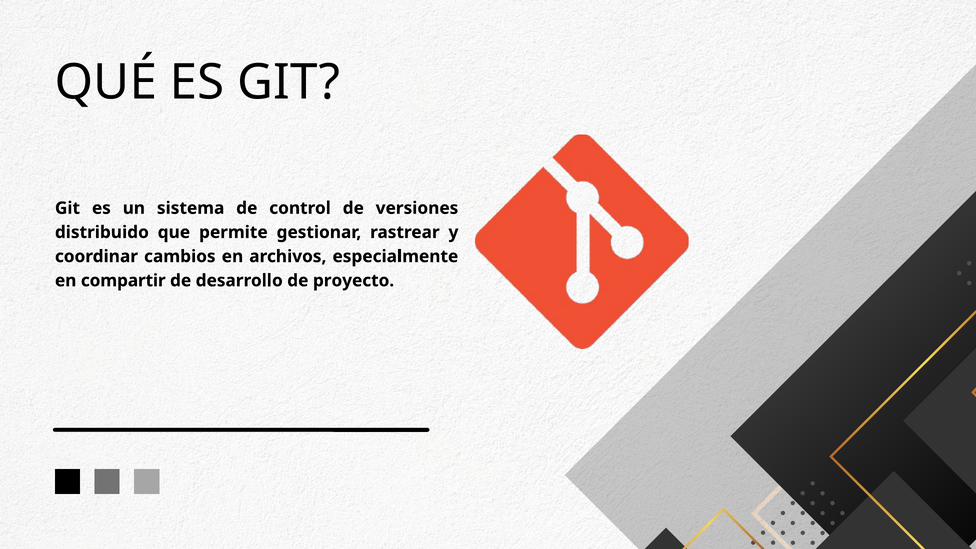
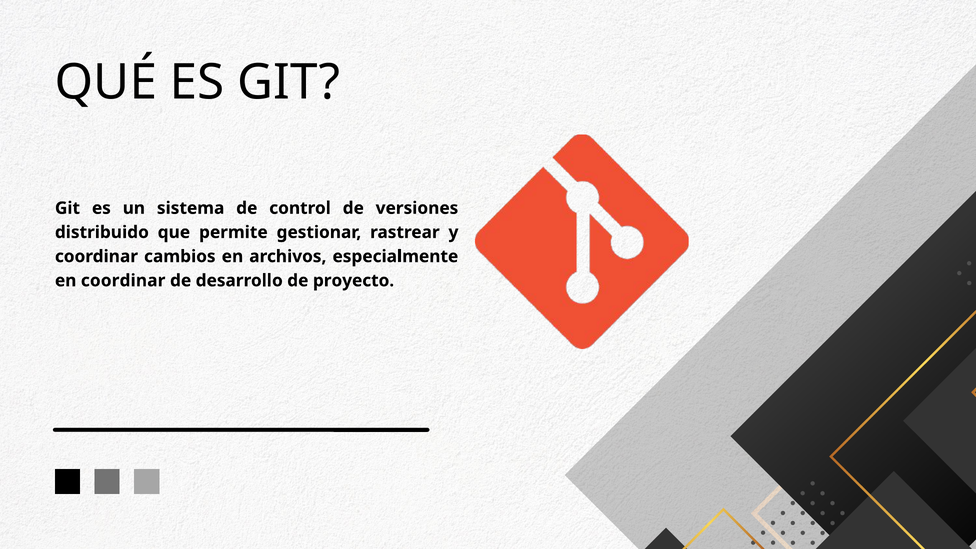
en compartir: compartir -> coordinar (123, 281)
